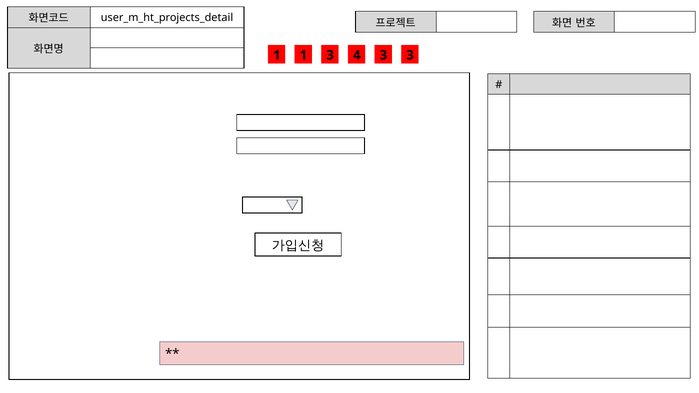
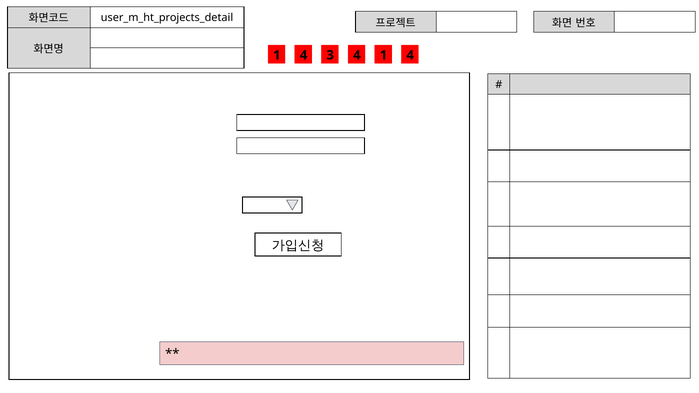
1 1: 1 -> 4 (304, 55)
4 3: 3 -> 1 (384, 55)
3 3: 3 -> 4 (410, 55)
